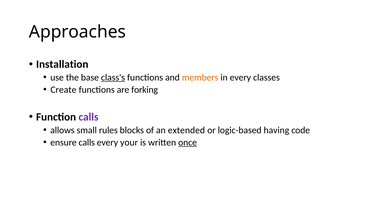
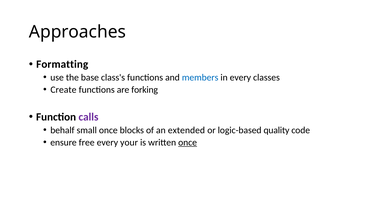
Installation: Installation -> Formatting (62, 64)
class's underline: present -> none (113, 77)
members colour: orange -> blue (200, 77)
allows: allows -> behalf (62, 130)
small rules: rules -> once (108, 130)
having: having -> quality (276, 130)
ensure calls: calls -> free (87, 142)
